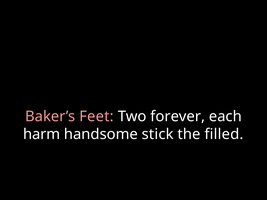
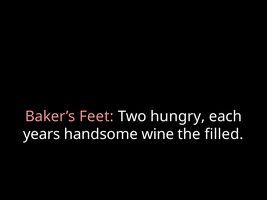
forever: forever -> hungry (178, 117)
harm: harm -> years (42, 134)
stick: stick -> wine (158, 134)
